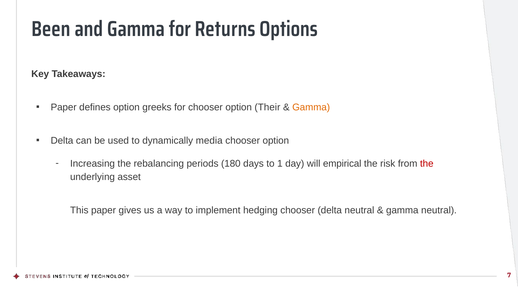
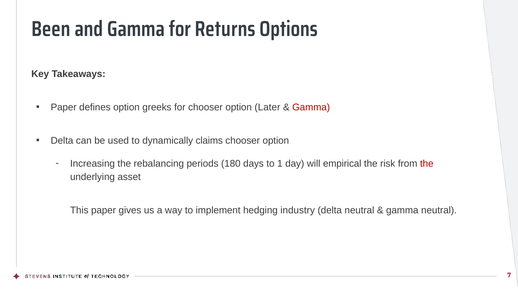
Their: Their -> Later (267, 107)
Gamma colour: orange -> red (311, 107)
media: media -> claims (209, 140)
hedging chooser: chooser -> industry (298, 210)
